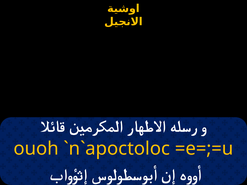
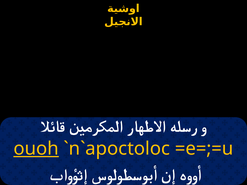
ouoh underline: none -> present (36, 149)
